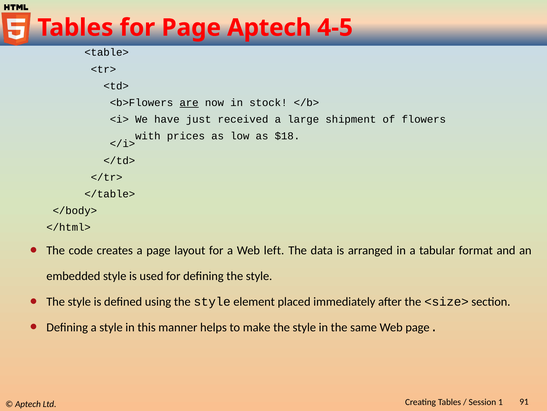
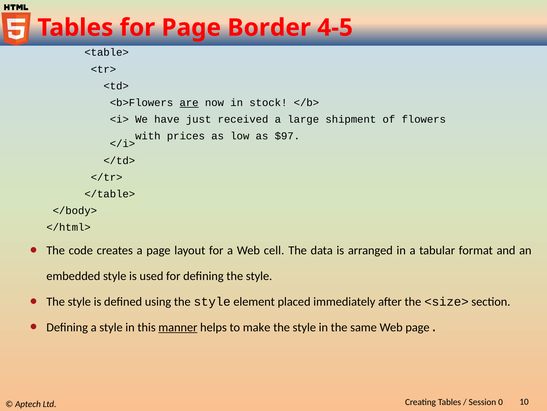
Page Aptech: Aptech -> Border (269, 28)
$18: $18 -> $97 (287, 136)
left: left -> cell (274, 250)
manner underline: none -> present (178, 327)
1: 1 -> 0 (501, 401)
91: 91 -> 10 (524, 401)
